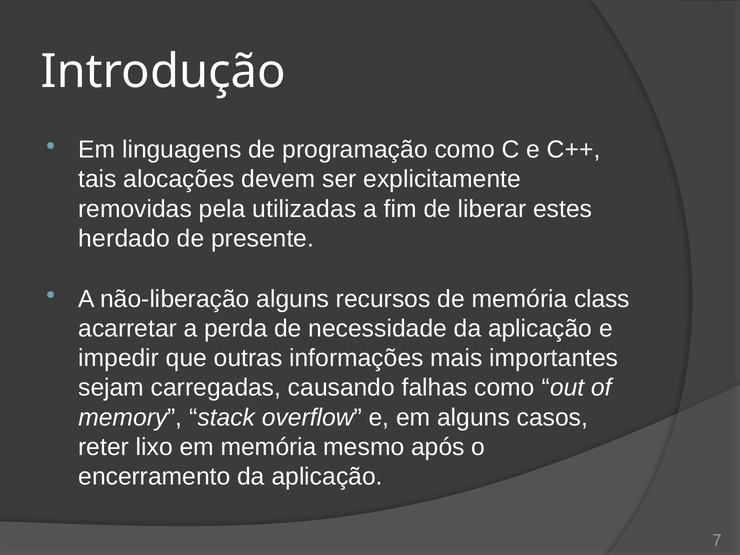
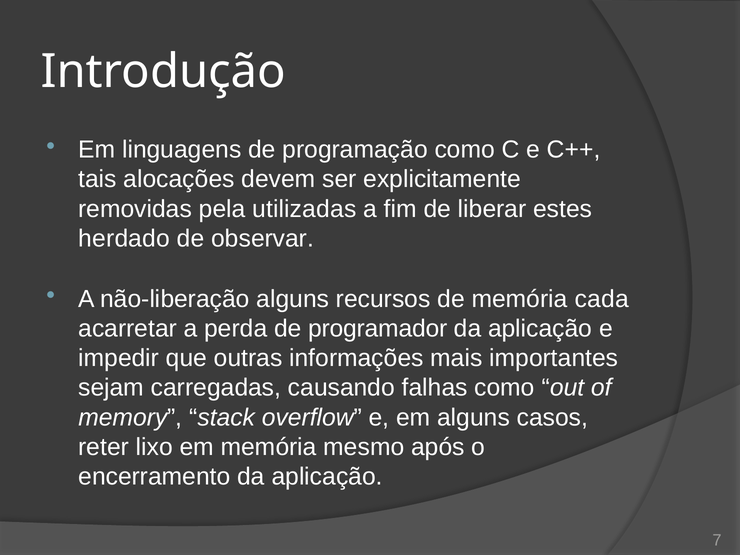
presente: presente -> observar (263, 239)
class: class -> cada (602, 299)
necessidade: necessidade -> programador (378, 329)
